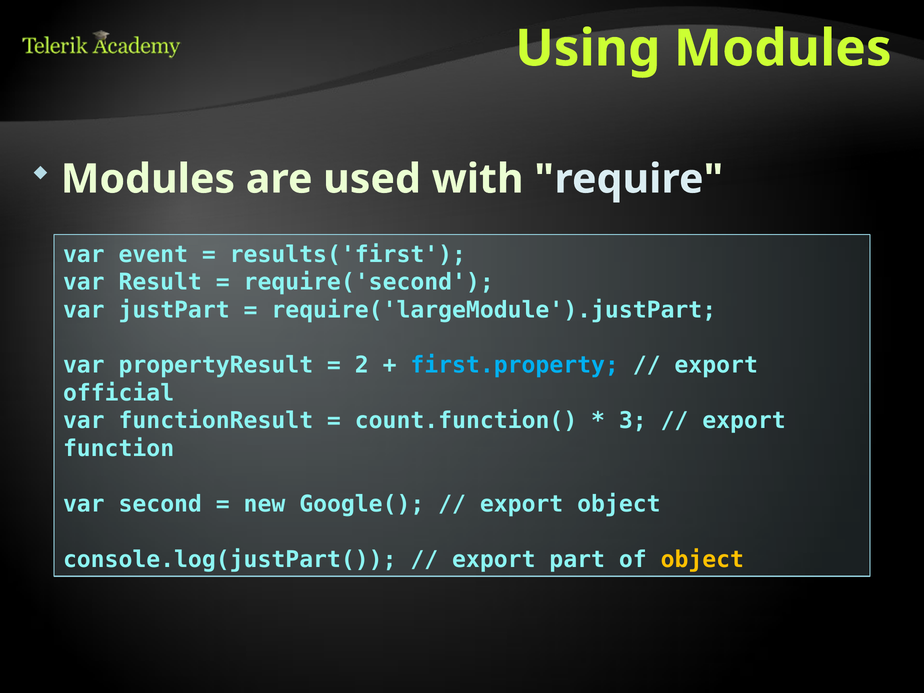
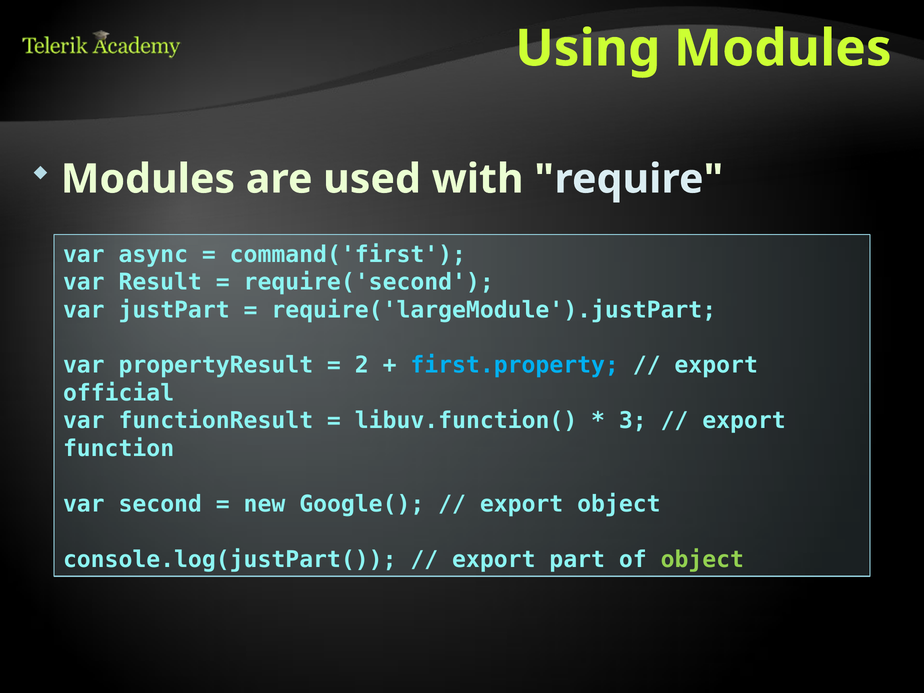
event: event -> async (153, 254)
results('first: results('first -> command('first (348, 254)
count.function(: count.function( -> libuv.function( (466, 421)
object colour: yellow -> light green (702, 559)
